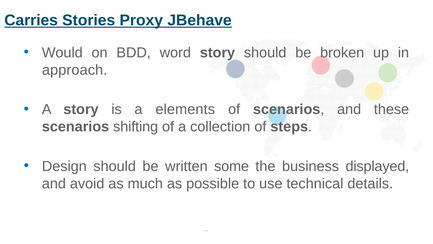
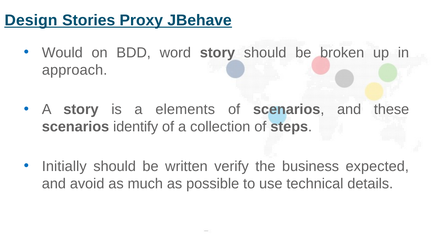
Carries: Carries -> Design (31, 20)
shifting: shifting -> identify (136, 127)
Design: Design -> Initially (64, 166)
some: some -> verify (232, 166)
displayed: displayed -> expected (377, 166)
